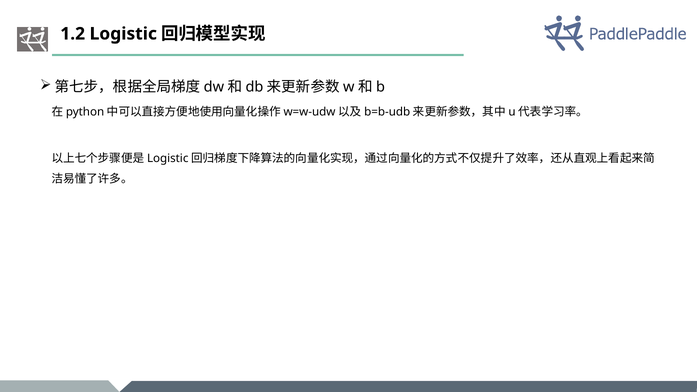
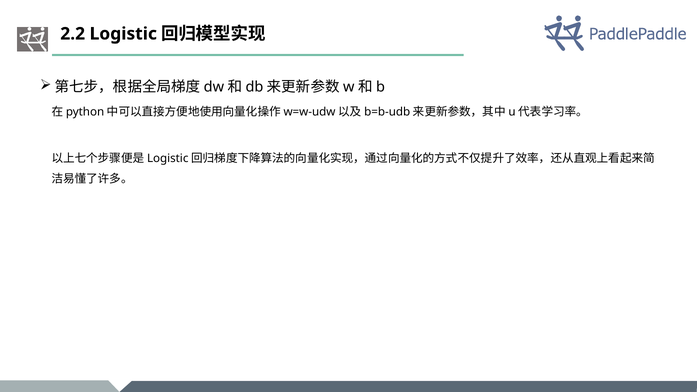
1.2: 1.2 -> 2.2 (73, 34)
